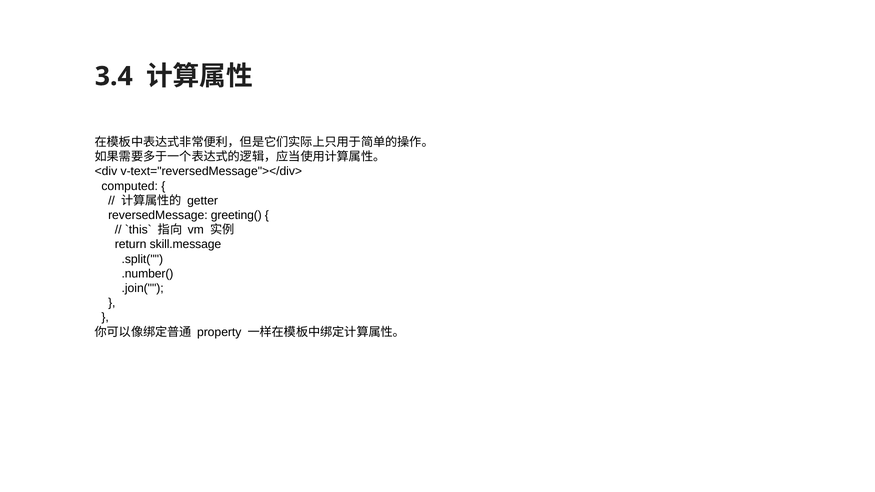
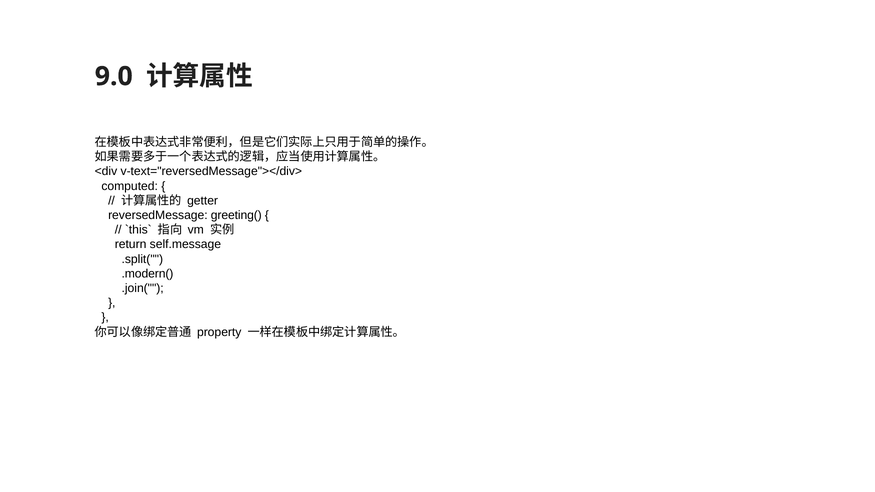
3.4: 3.4 -> 9.0 (114, 76)
skill.message: skill.message -> self.message (185, 245)
.number(: .number( -> .modern( (147, 274)
